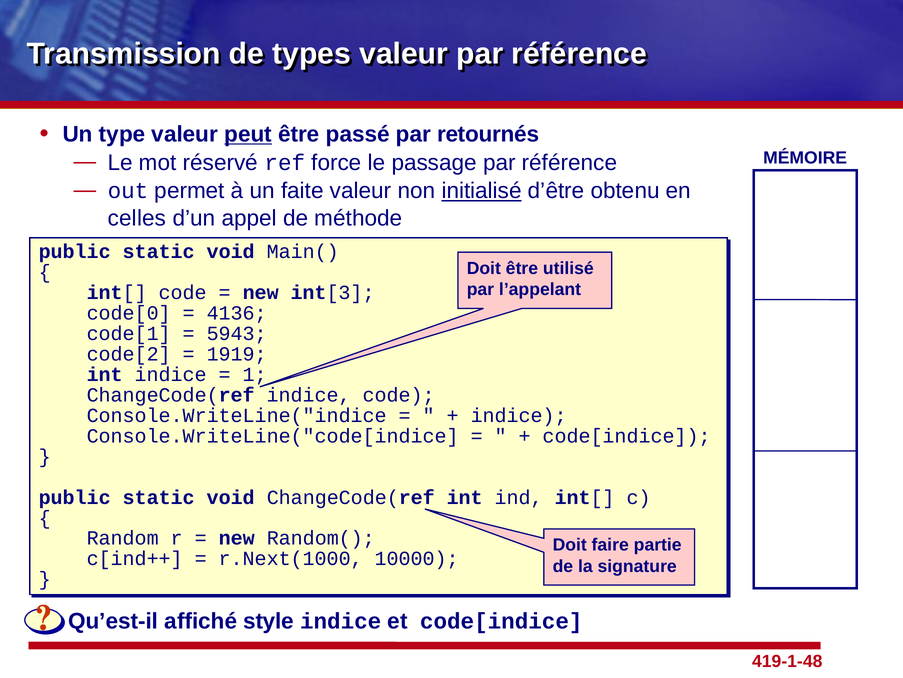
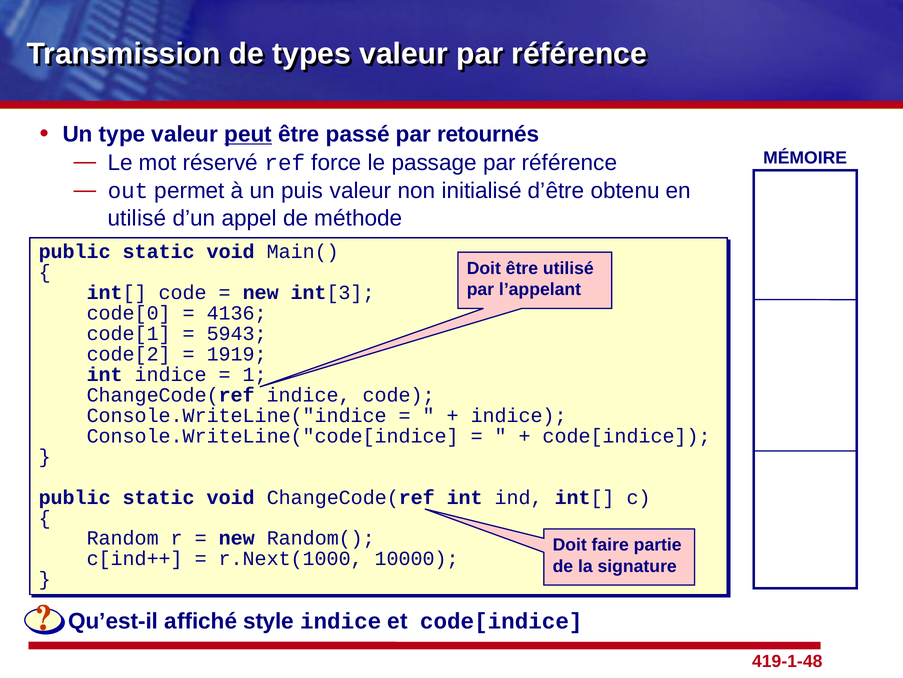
faite: faite -> puis (302, 191)
initialisé underline: present -> none (482, 191)
celles: celles -> utilisé (137, 218)
